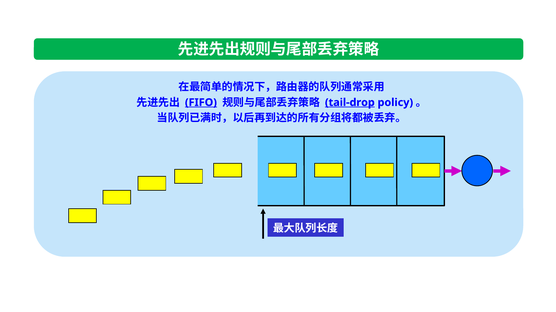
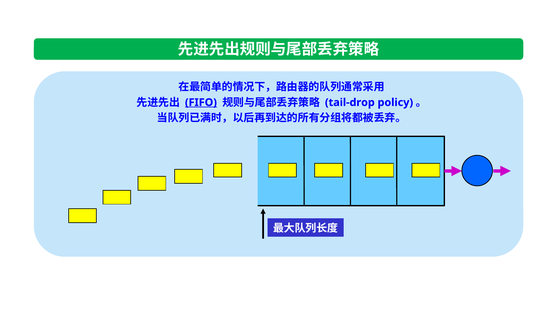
tail-drop underline: present -> none (350, 103)
